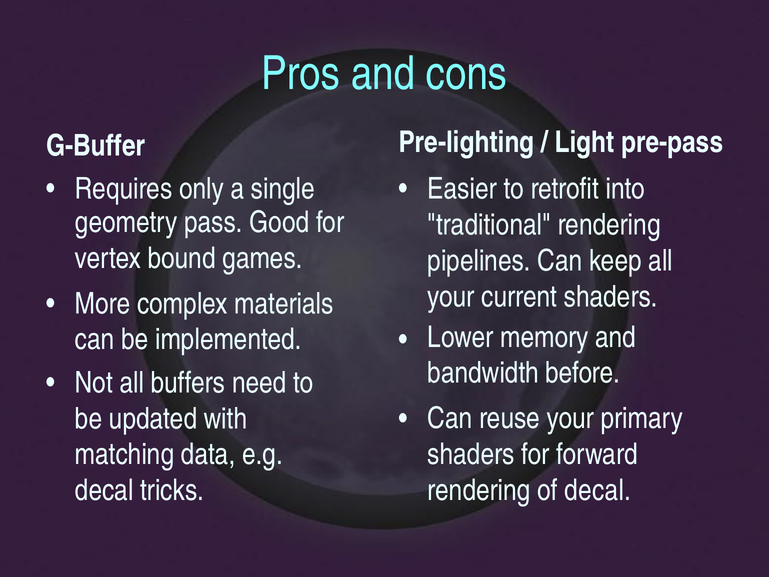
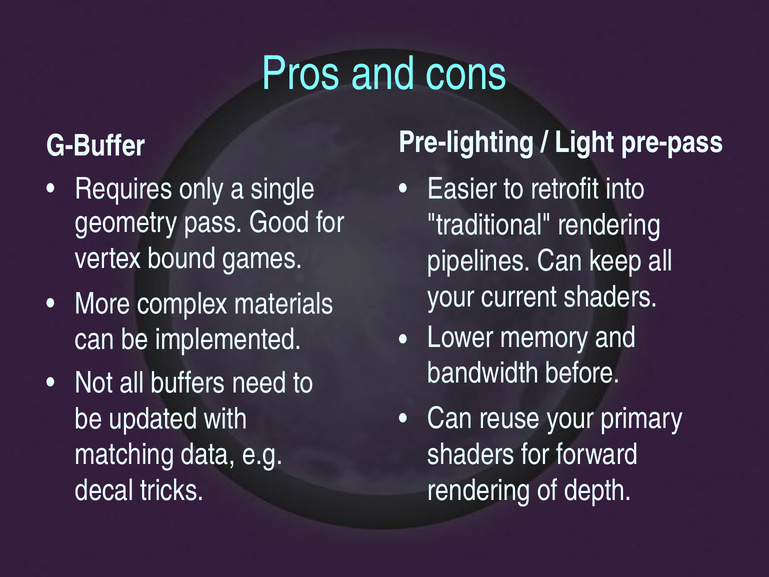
of decal: decal -> depth (598, 490)
